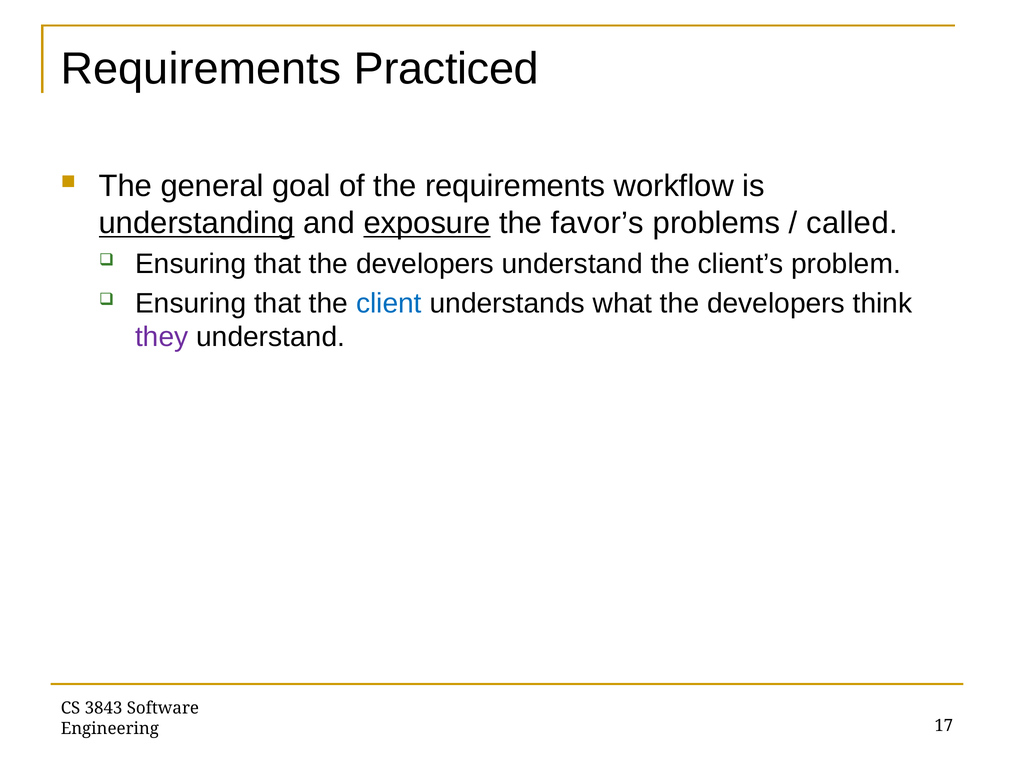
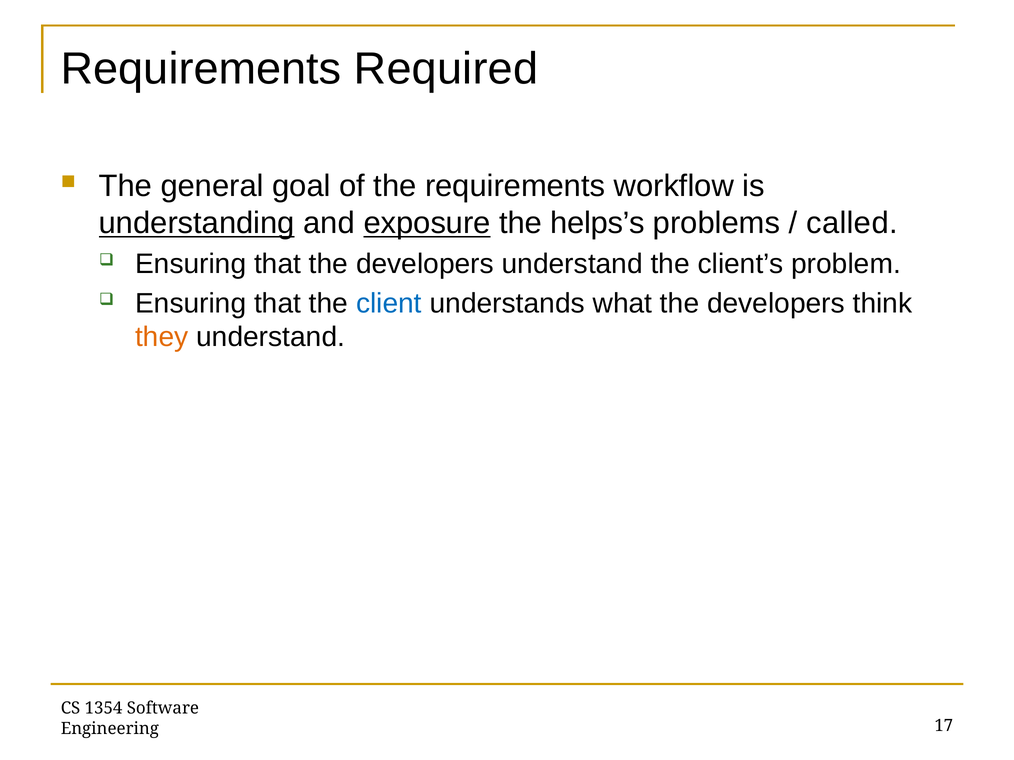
Practiced: Practiced -> Required (446, 69)
favor’s: favor’s -> helps’s (598, 223)
they colour: purple -> orange (162, 337)
3843: 3843 -> 1354 (104, 709)
